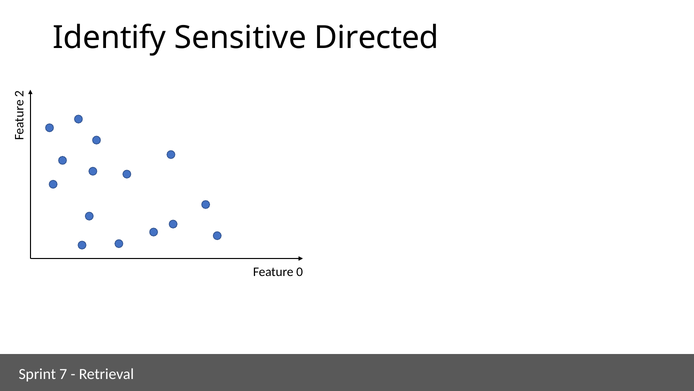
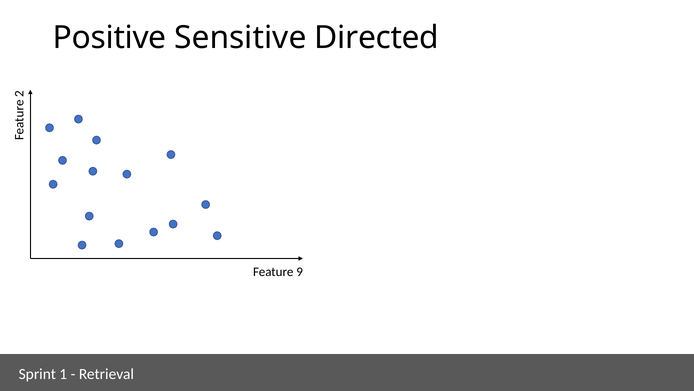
Identify: Identify -> Positive (110, 38)
0: 0 -> 9 (300, 272)
7: 7 -> 1 (63, 374)
